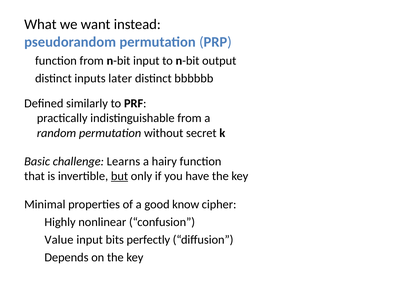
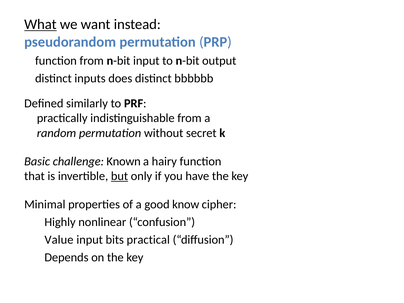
What underline: none -> present (40, 24)
later: later -> does (120, 79)
Learns: Learns -> Known (124, 161)
perfectly: perfectly -> practical (148, 240)
